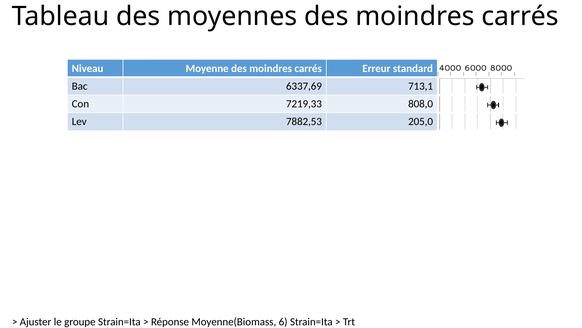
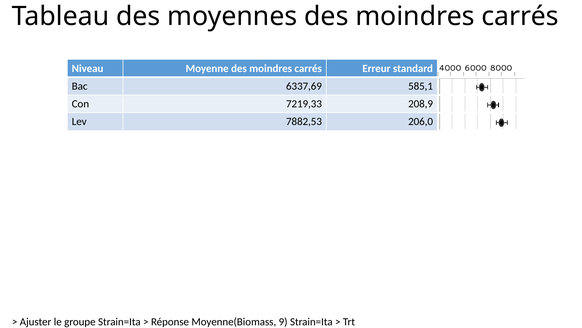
713,1: 713,1 -> 585,1 (421, 86)
808,0: 808,0 -> 208,9 (421, 104)
205,0: 205,0 -> 206,0 (421, 121)
6: 6 -> 9 (283, 321)
